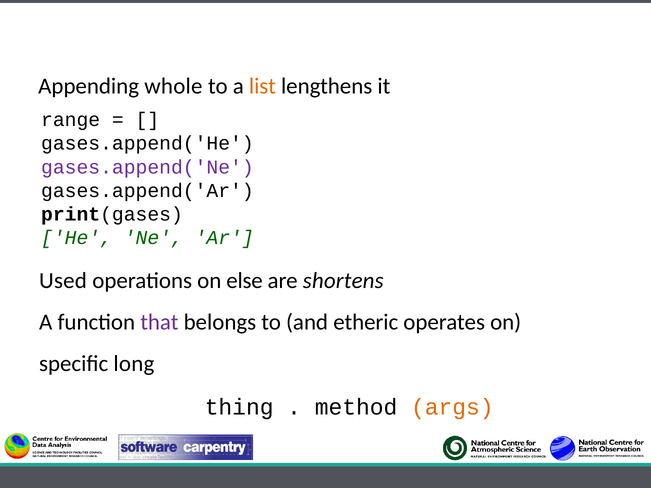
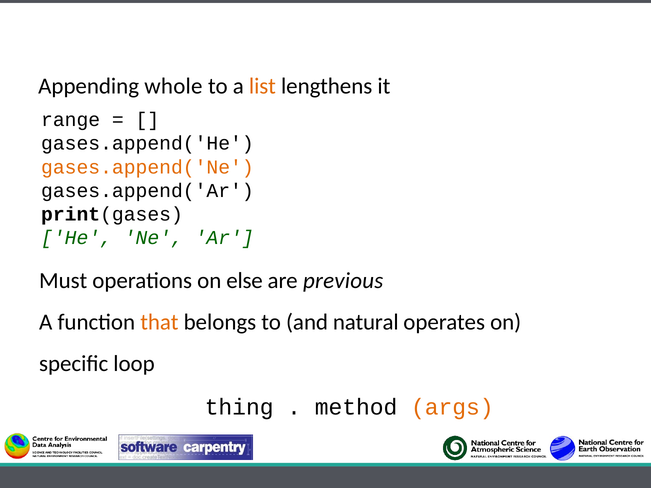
gases.append('Ne colour: purple -> orange (147, 167)
Used: Used -> Must (63, 281)
shortens: shortens -> previous (343, 281)
that colour: purple -> orange (159, 322)
etheric: etheric -> natural (366, 322)
long: long -> loop (134, 364)
